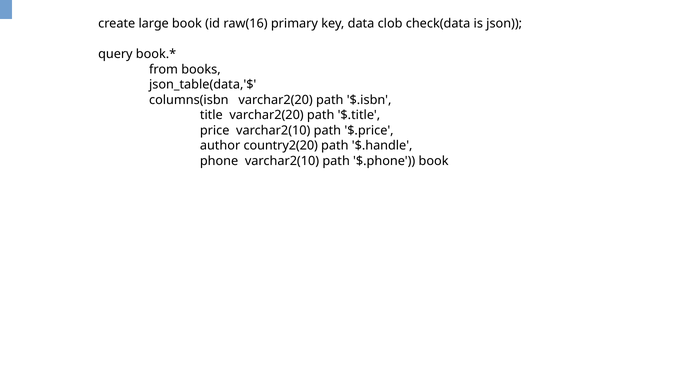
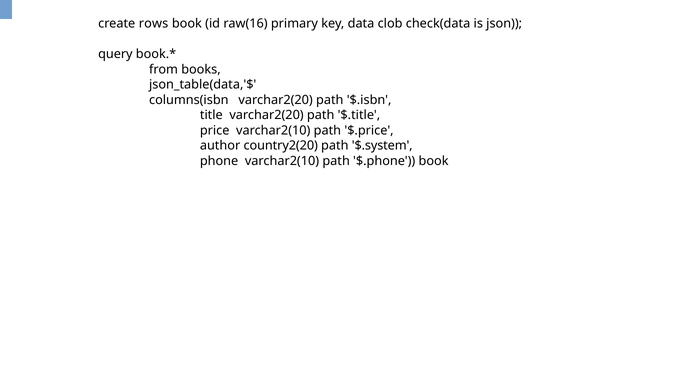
large: large -> rows (154, 24)
$.handle: $.handle -> $.system (382, 146)
